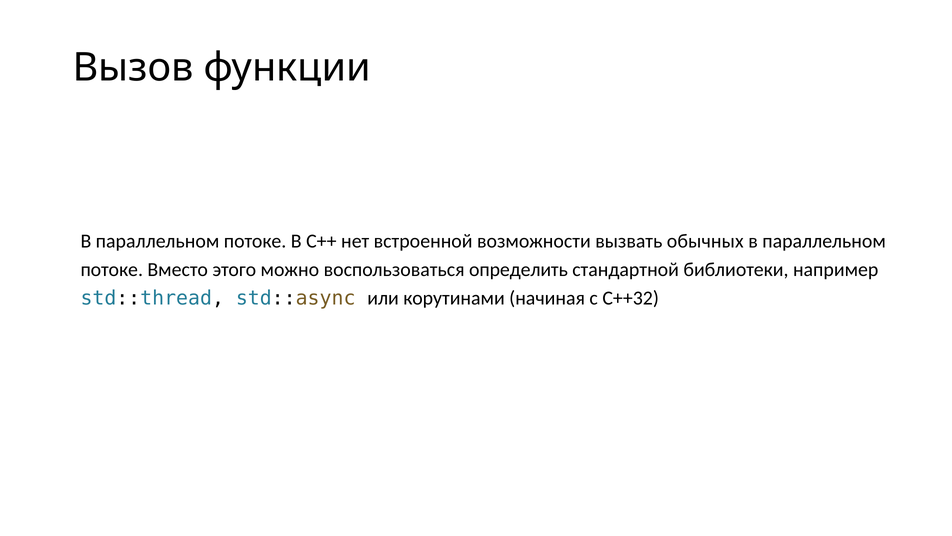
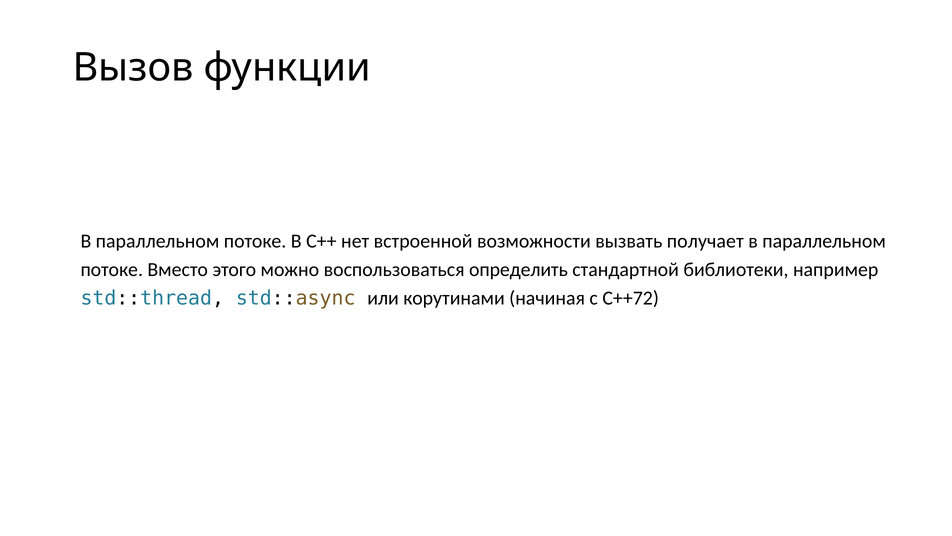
обычных: обычных -> получает (705, 241)
С++32: С++32 -> С++72 (631, 298)
